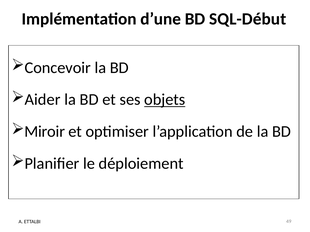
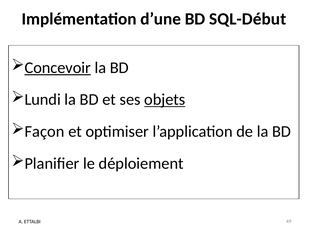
Concevoir underline: none -> present (58, 68)
Aider: Aider -> Lundi (43, 100)
Miroir: Miroir -> Façon (45, 132)
